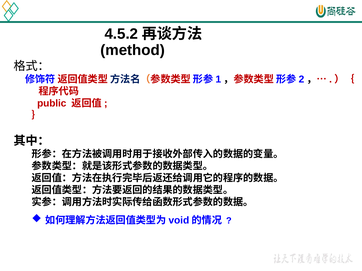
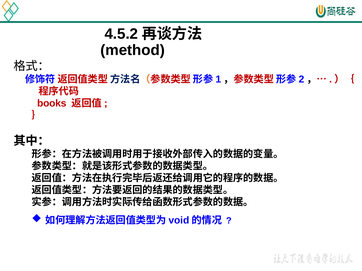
public: public -> books (52, 104)
